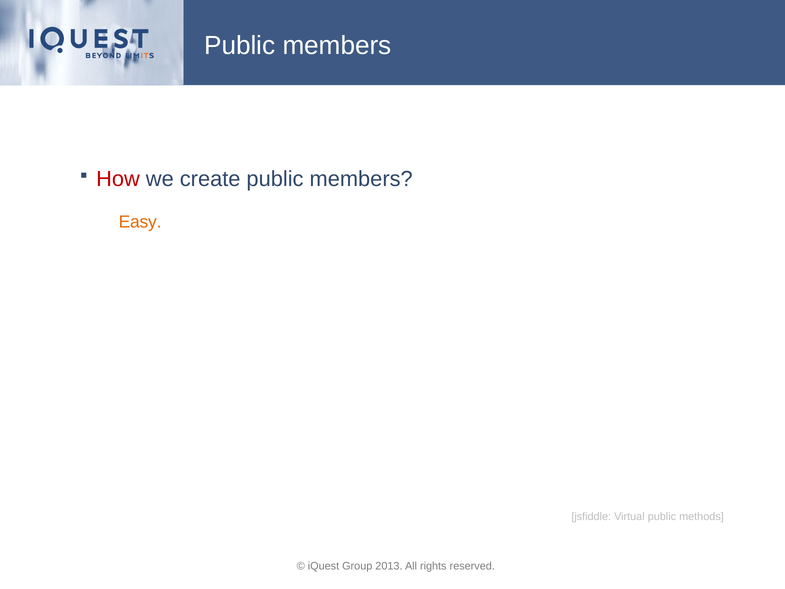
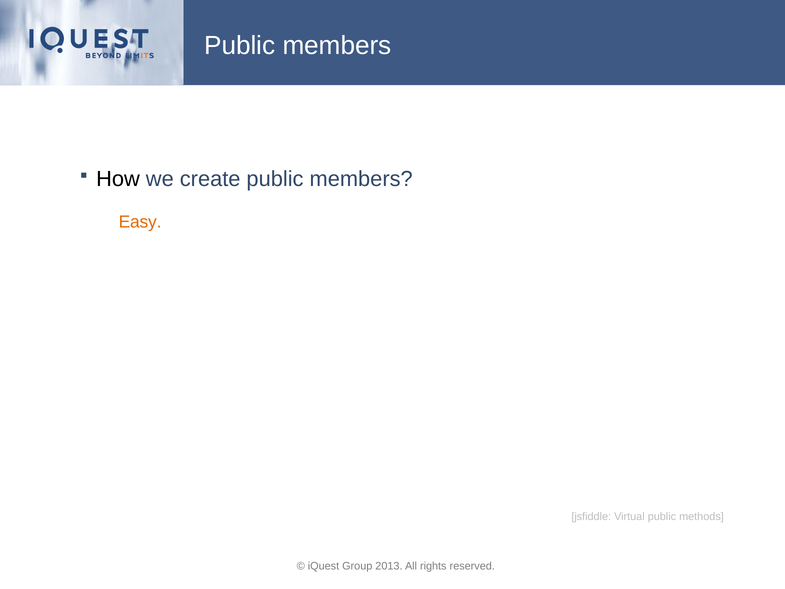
How colour: red -> black (118, 179)
